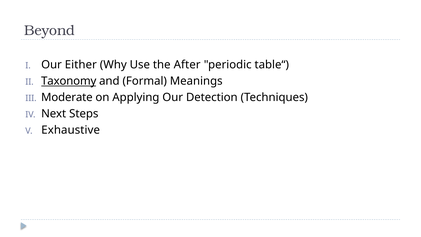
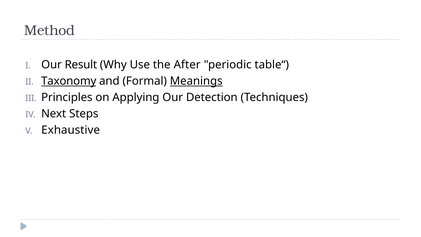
Beyond: Beyond -> Method (50, 30)
Either: Either -> Result (81, 65)
Meanings underline: none -> present (196, 81)
Moderate: Moderate -> Principles (67, 97)
